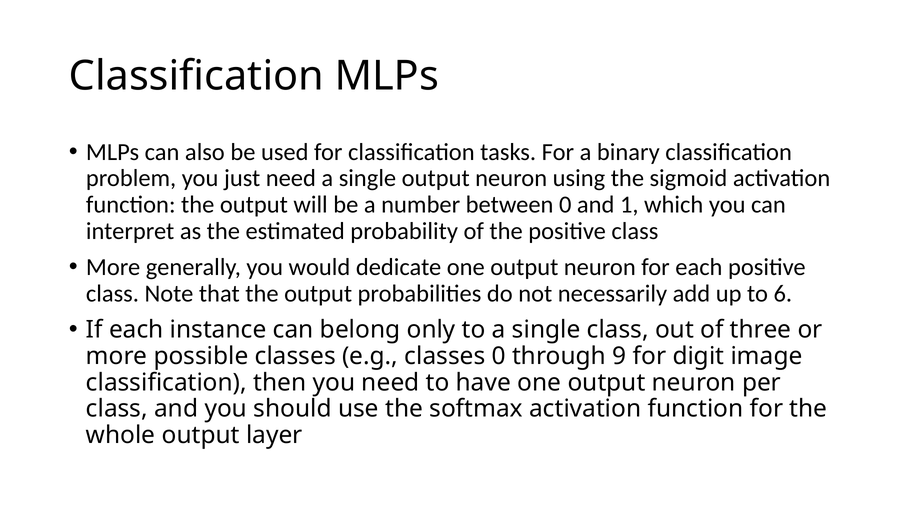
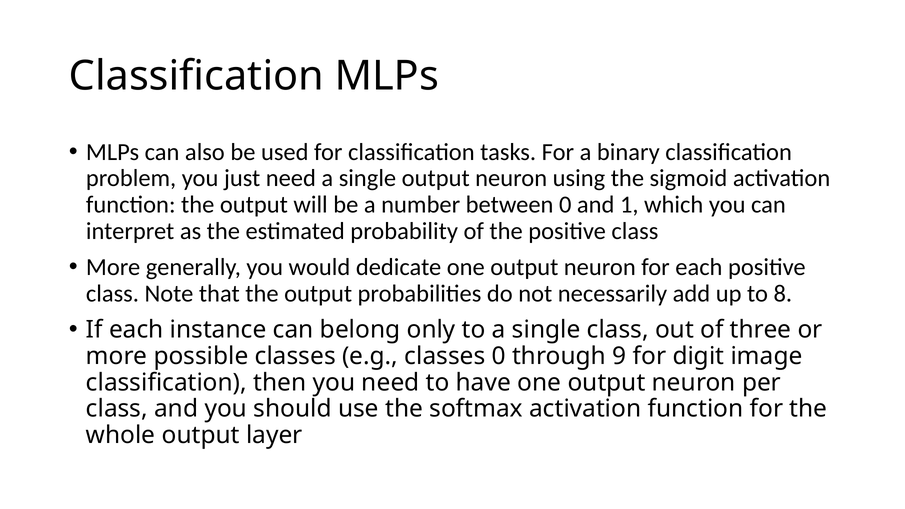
6: 6 -> 8 (783, 294)
